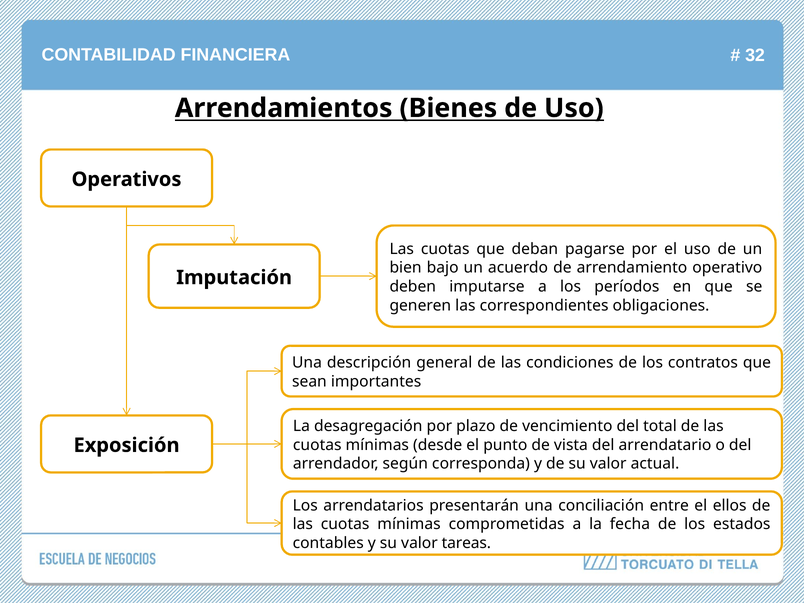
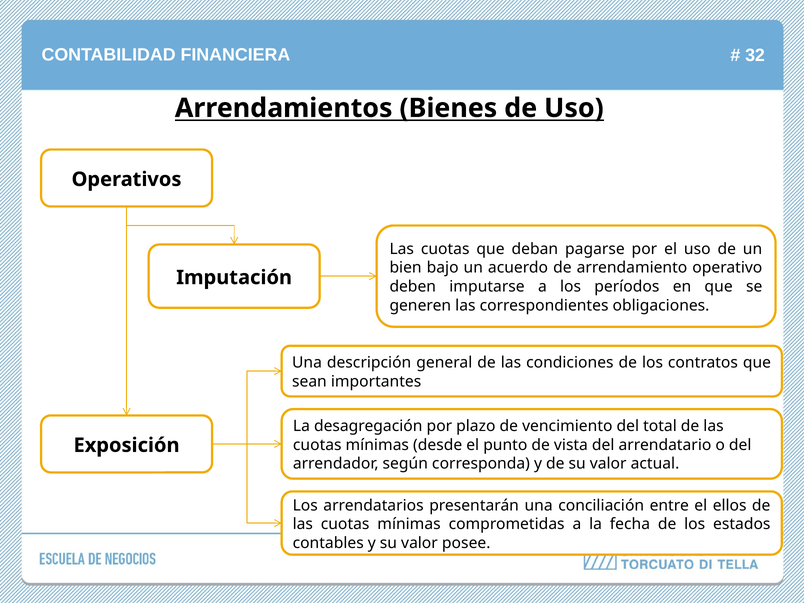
tareas: tareas -> posee (466, 543)
